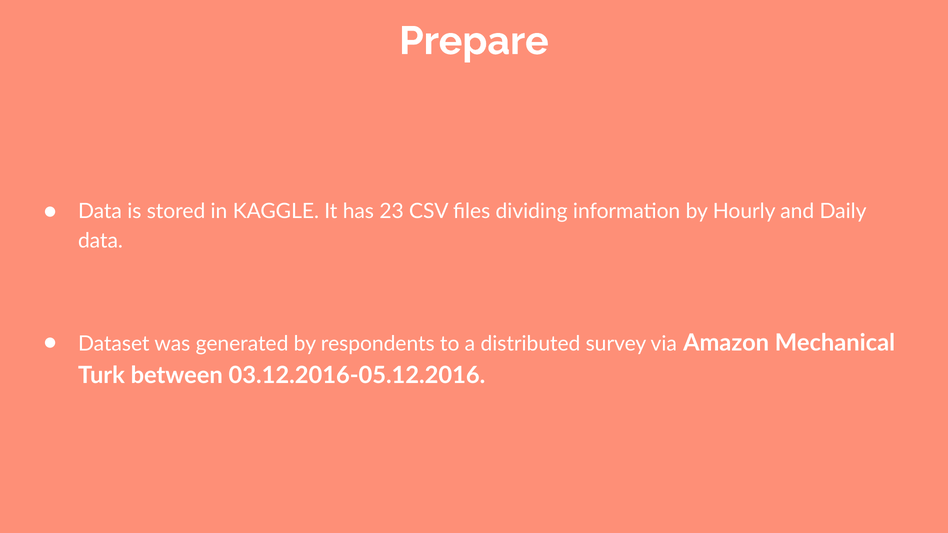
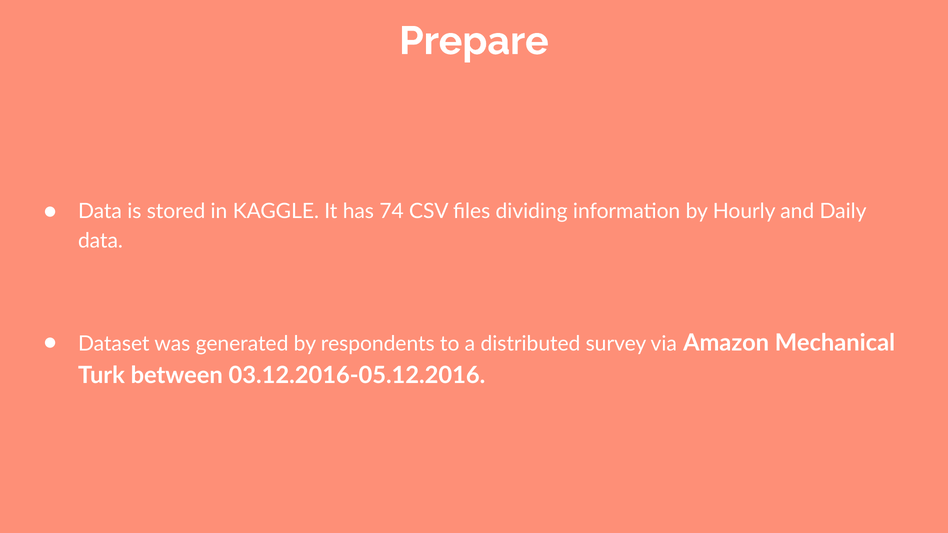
23: 23 -> 74 (392, 212)
